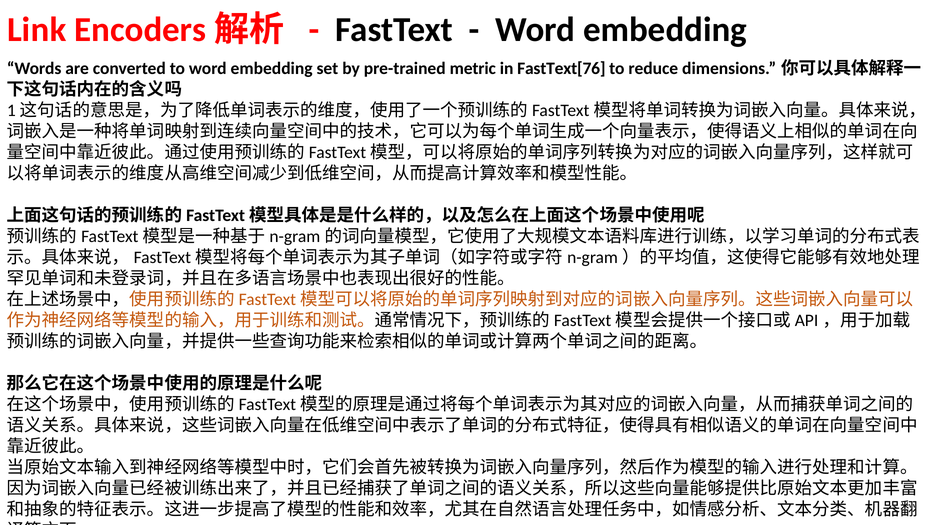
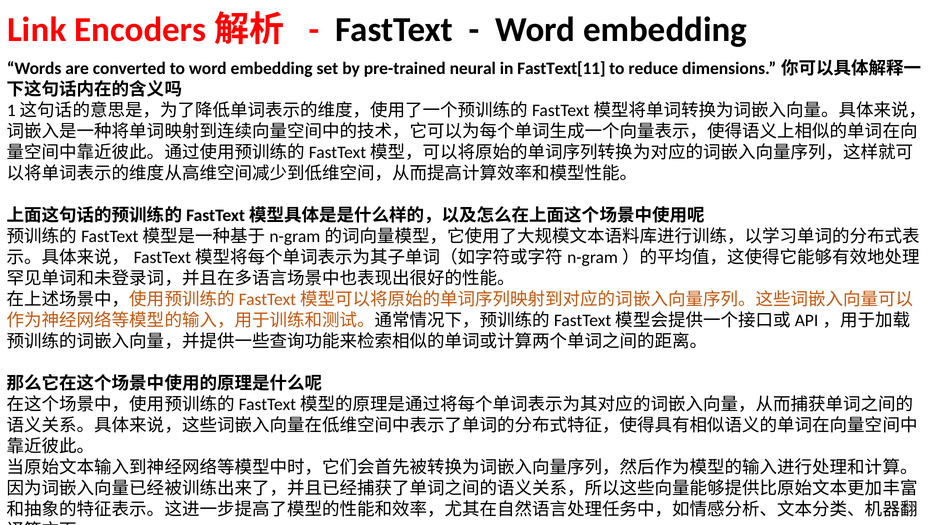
metric: metric -> neural (473, 68)
FastText[76: FastText[76 -> FastText[11 (561, 68)
